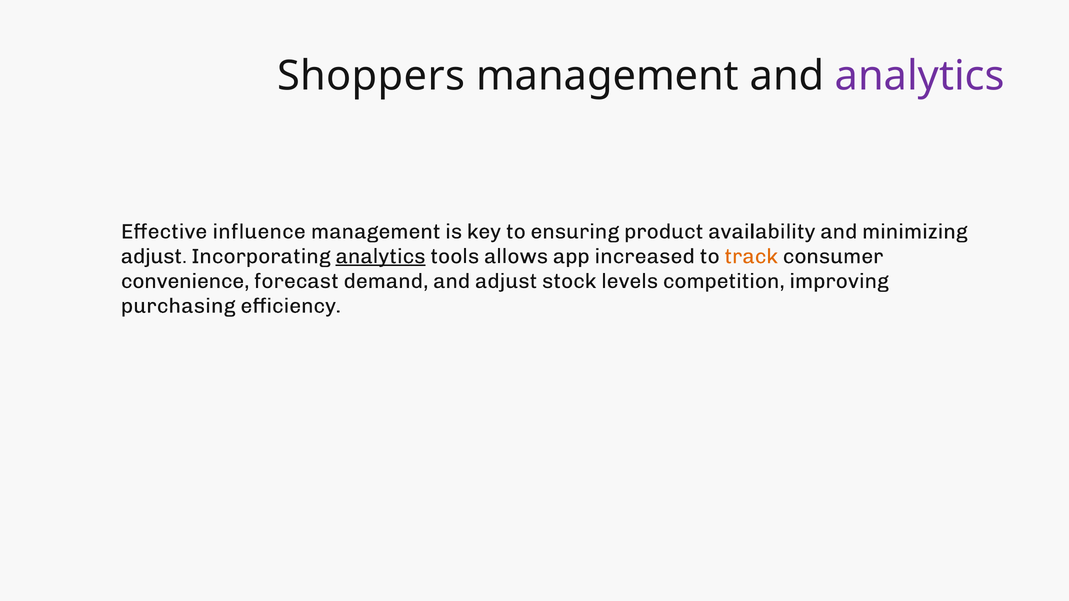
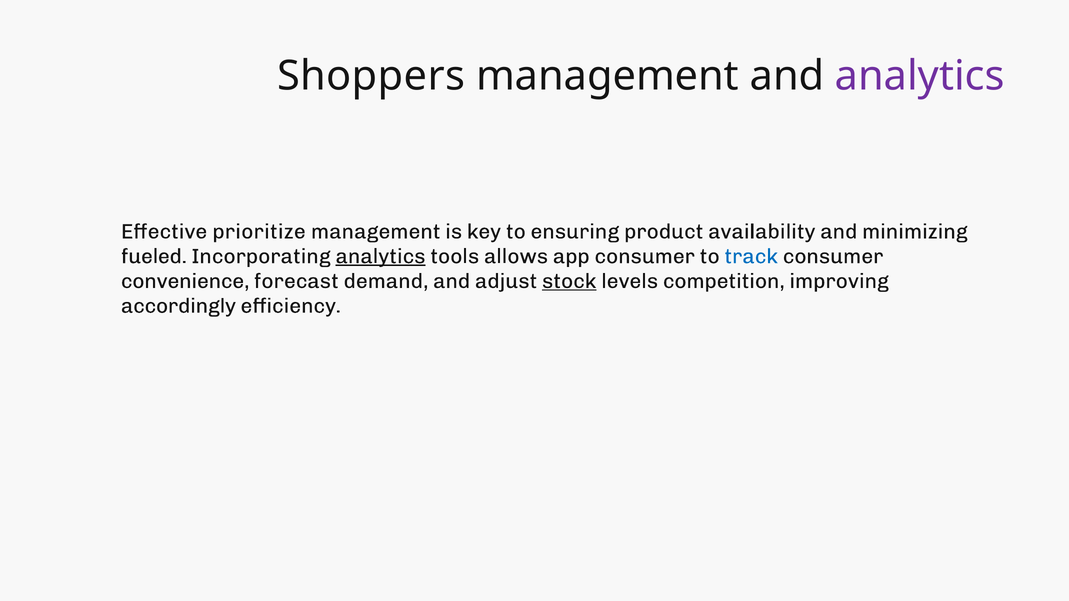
influence: influence -> prioritize (259, 232)
adjust: adjust -> fueled (154, 256)
app increased: increased -> consumer (645, 256)
track colour: orange -> blue (751, 256)
stock underline: none -> present (569, 281)
purchasing: purchasing -> accordingly (178, 306)
